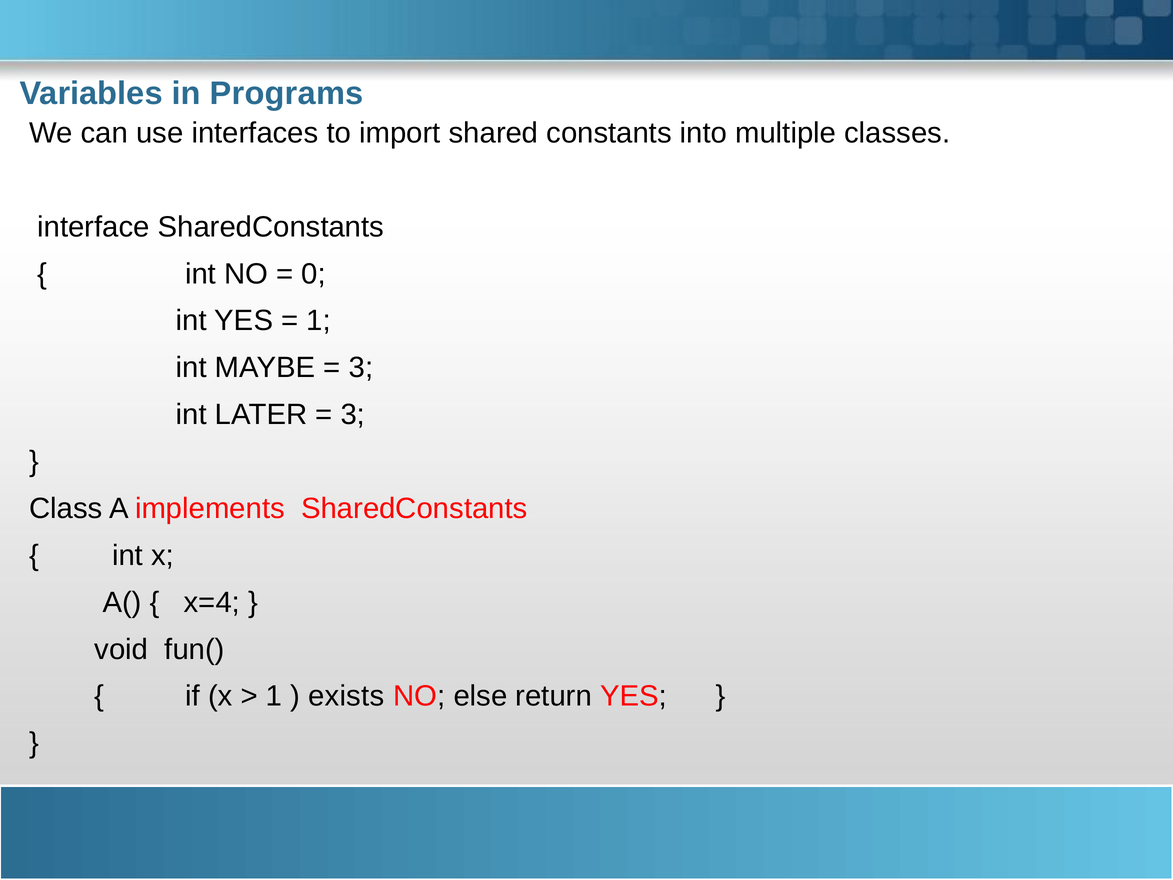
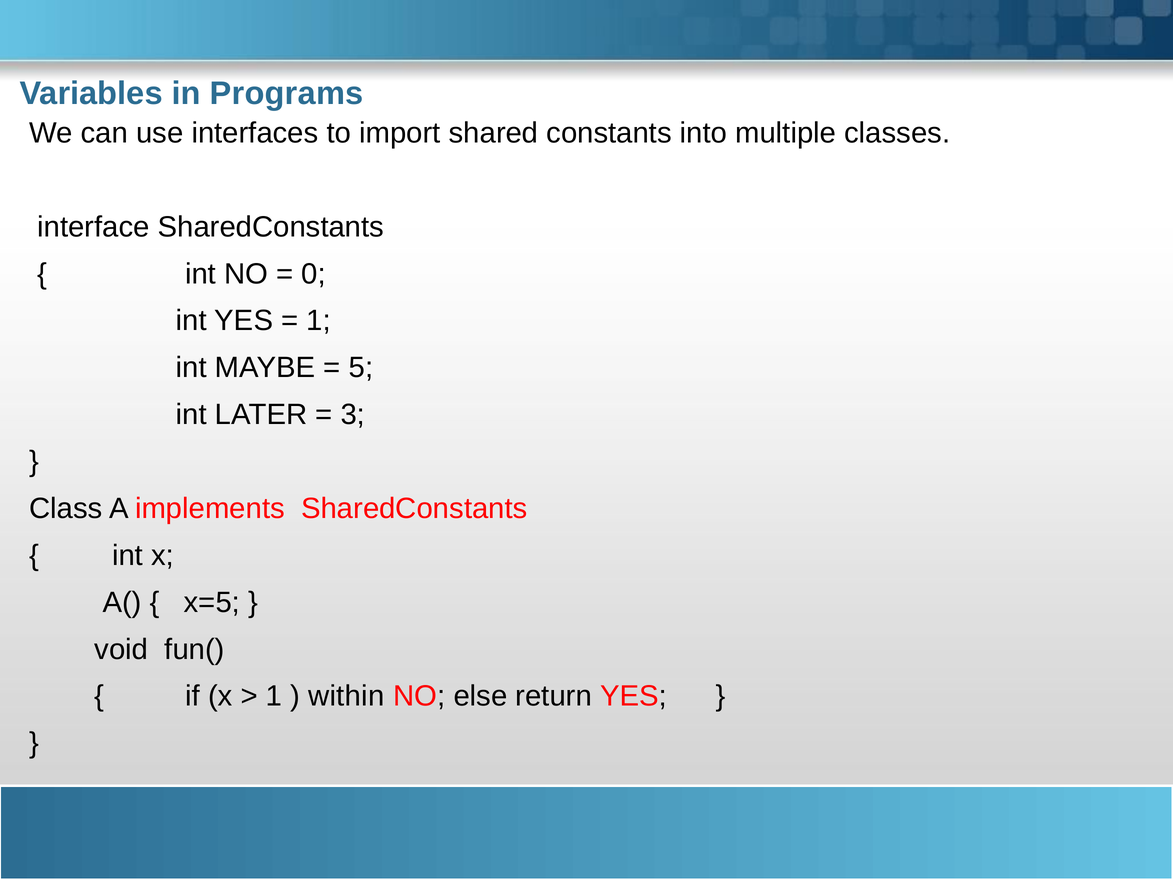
3: 3 -> 5 (361, 368)
x=4: x=4 -> x=5 (212, 602)
exists: exists -> within (346, 696)
